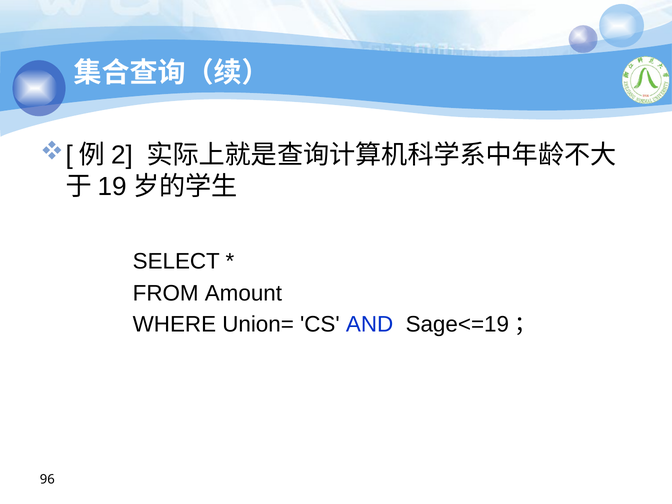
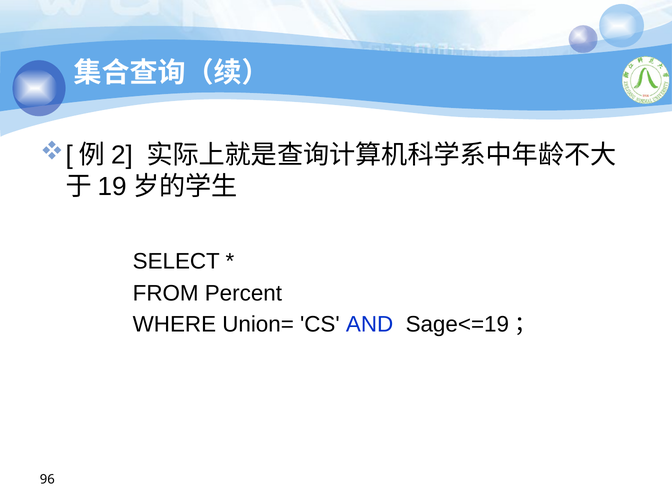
Amount: Amount -> Percent (243, 293)
